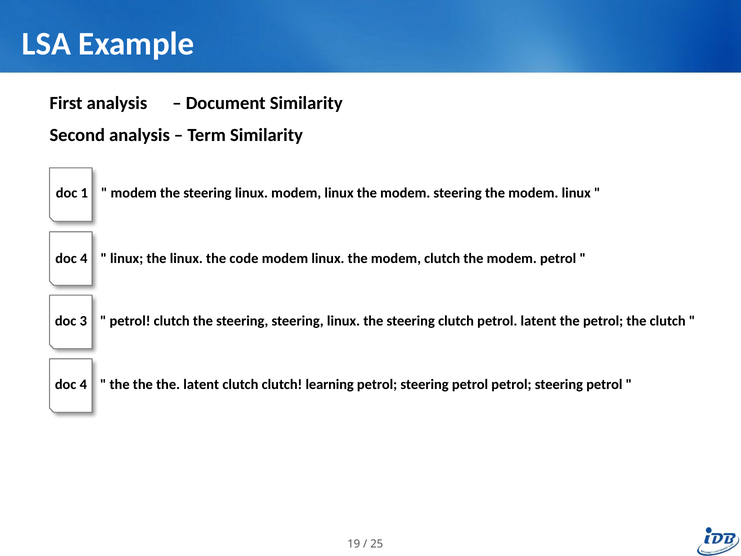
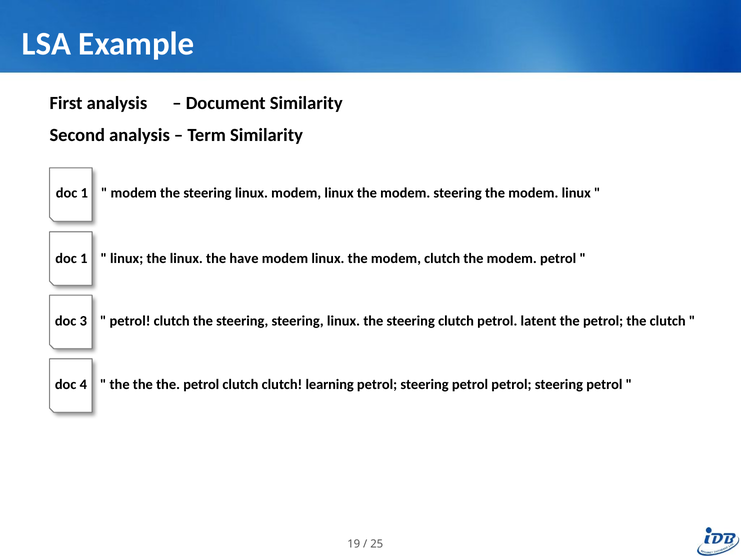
4: 4 -> 1 (84, 258)
code: code -> have (244, 258)
the the latent: latent -> petrol (201, 384)
